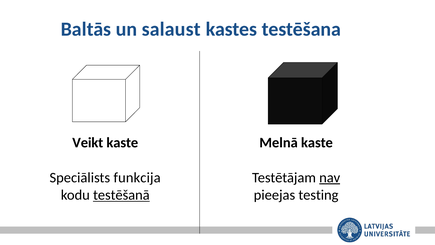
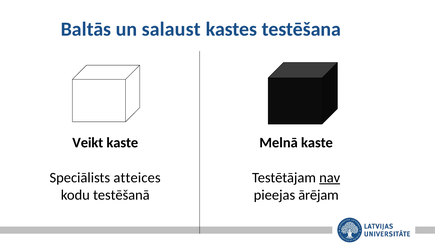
funkcija: funkcija -> atteices (137, 177)
testing: testing -> ārējam (318, 195)
testēšanā underline: present -> none (121, 195)
